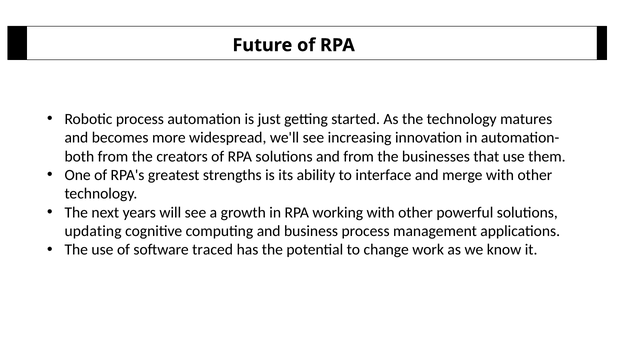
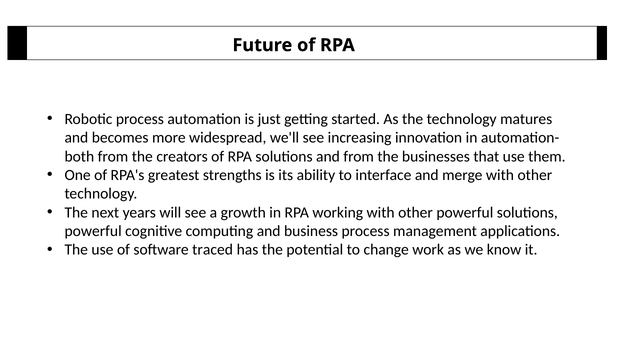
updating: updating -> powerful (93, 231)
